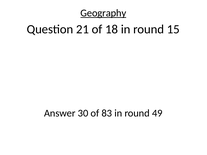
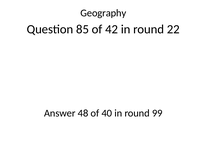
Geography underline: present -> none (103, 13)
21: 21 -> 85 (83, 29)
18: 18 -> 42 (112, 29)
15: 15 -> 22 (173, 29)
30: 30 -> 48 (83, 113)
83: 83 -> 40 (107, 113)
49: 49 -> 99 (157, 113)
